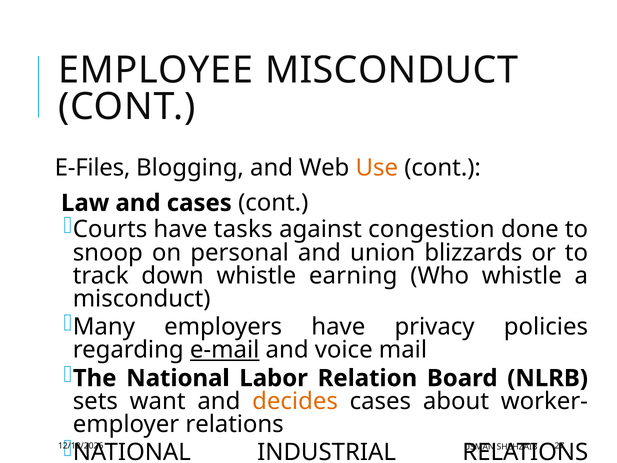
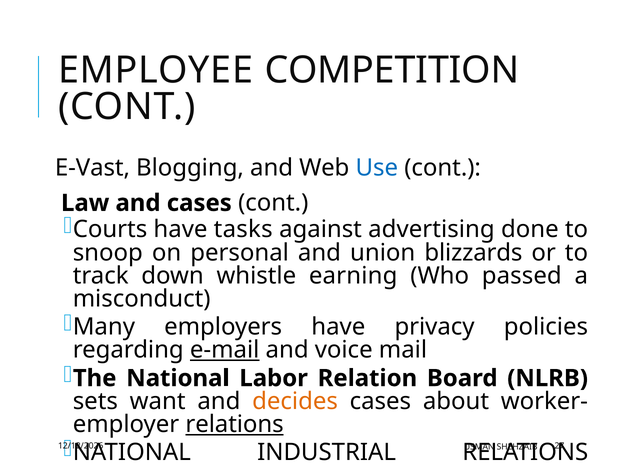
EMPLOYEE MISCONDUCT: MISCONDUCT -> COMPETITION (392, 70)
E-Files: E-Files -> E-Vast (92, 168)
Use colour: orange -> blue (377, 168)
congestion: congestion -> advertising (431, 229)
Who whistle: whistle -> passed (522, 276)
relations underline: none -> present (235, 424)
